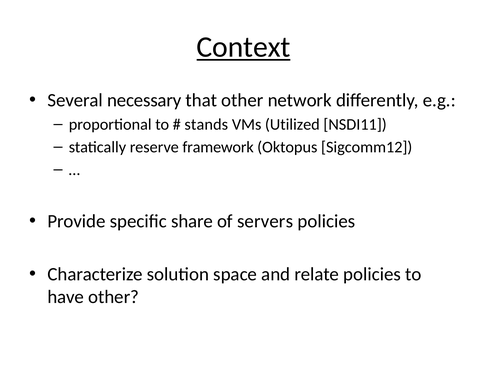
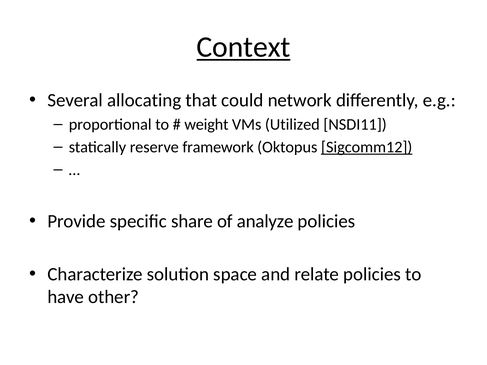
necessary: necessary -> allocating (144, 100)
that other: other -> could (242, 100)
stands: stands -> weight (206, 124)
Sigcomm12 underline: none -> present (367, 147)
servers: servers -> analyze (265, 221)
